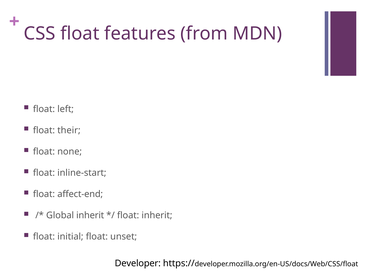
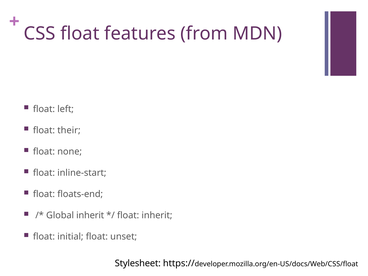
affect-end: affect-end -> floats-end (80, 194)
Developer: Developer -> Stylesheet (138, 263)
